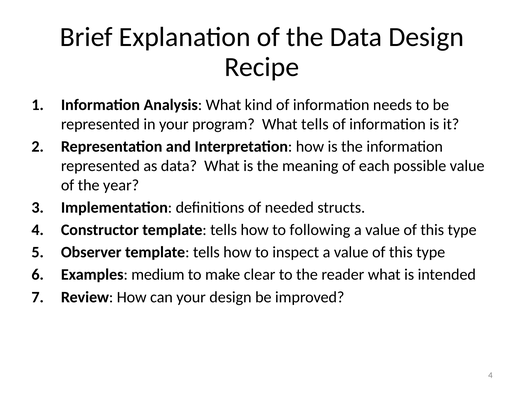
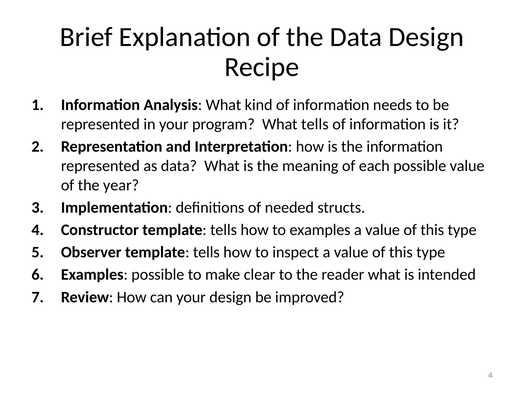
to following: following -> examples (320, 230)
Examples medium: medium -> possible (158, 275)
